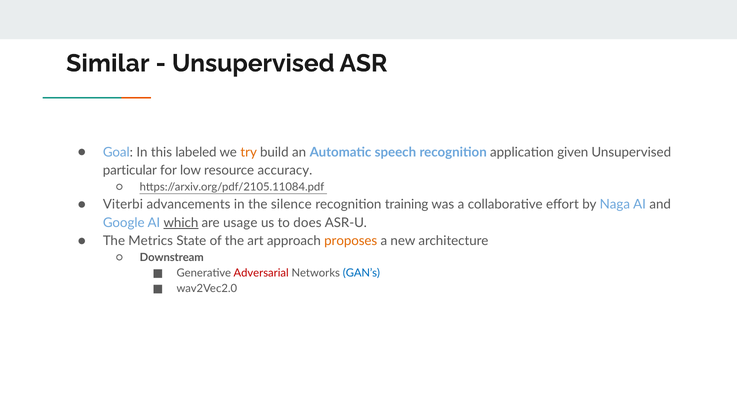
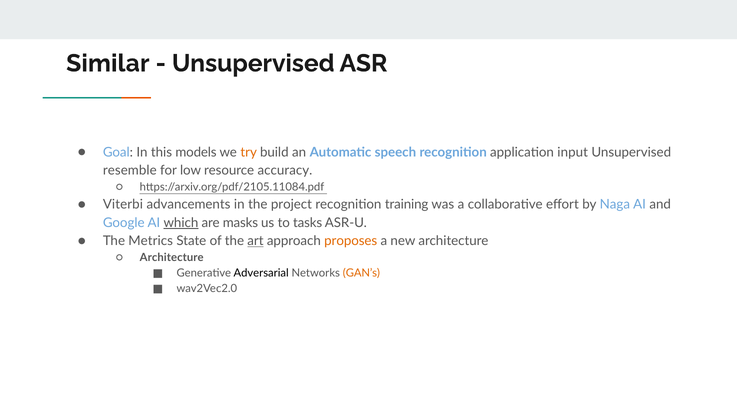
labeled: labeled -> models (196, 152)
given: given -> input (573, 152)
particular: particular -> resemble (130, 171)
silence: silence -> project (291, 205)
usage: usage -> masks (240, 223)
does: does -> tasks (308, 223)
art underline: none -> present (255, 241)
Downstream: Downstream -> Architecture (172, 258)
Adversarial colour: red -> black (261, 274)
GAN’s colour: blue -> orange (361, 274)
